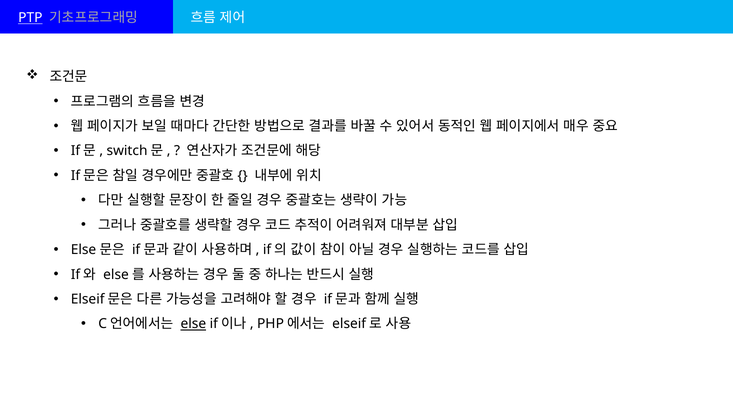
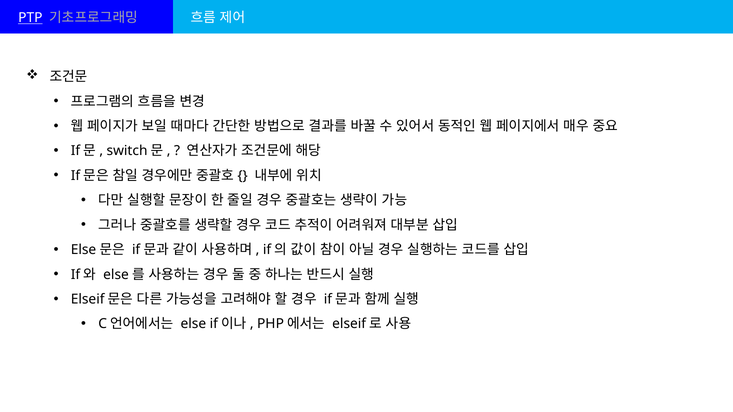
else underline: present -> none (193, 324)
